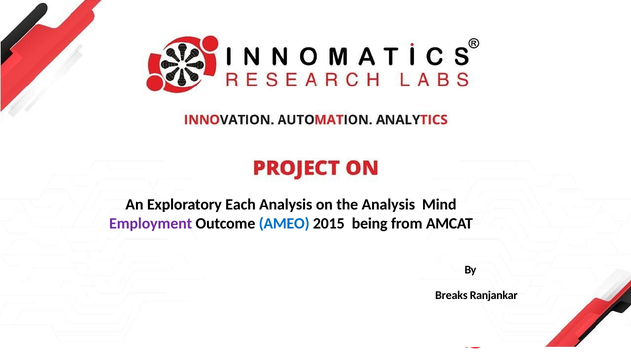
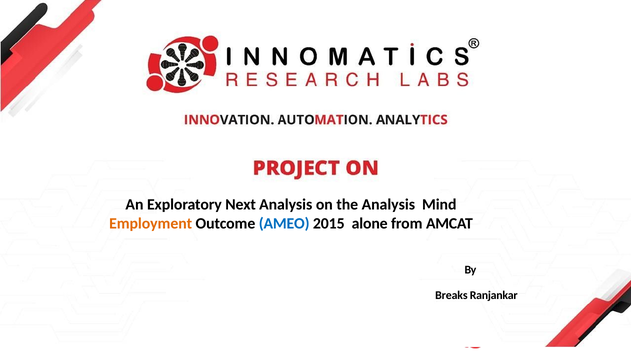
Each: Each -> Next (241, 204)
Employment colour: purple -> orange (151, 223)
being: being -> alone (370, 223)
